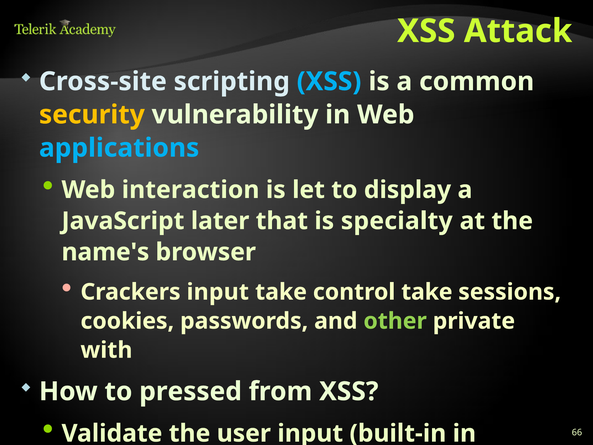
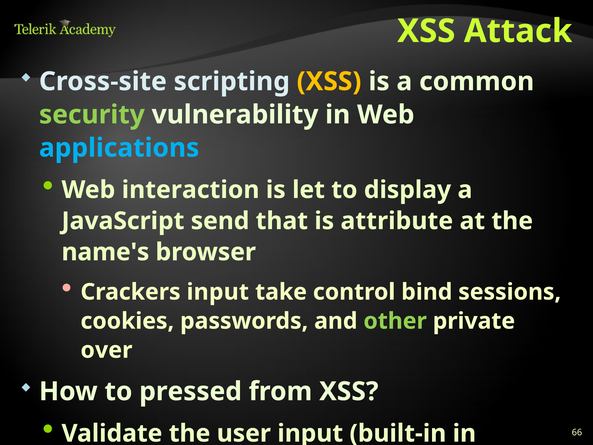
XSS colour: light blue -> yellow (329, 81)
security colour: yellow -> light green (92, 115)
later: later -> send (220, 221)
specialty: specialty -> attribute (397, 221)
control take: take -> bind (427, 292)
with: with -> over (106, 350)
